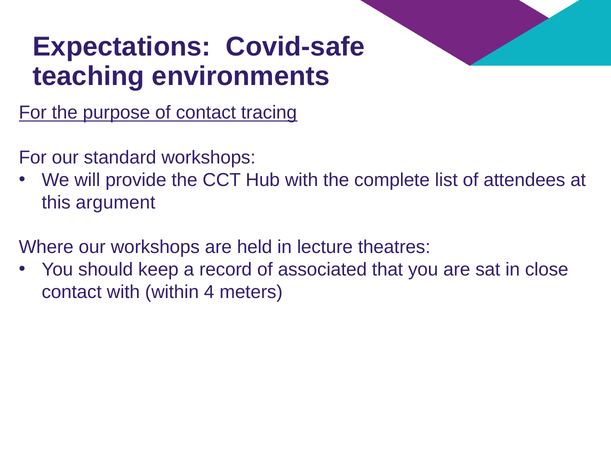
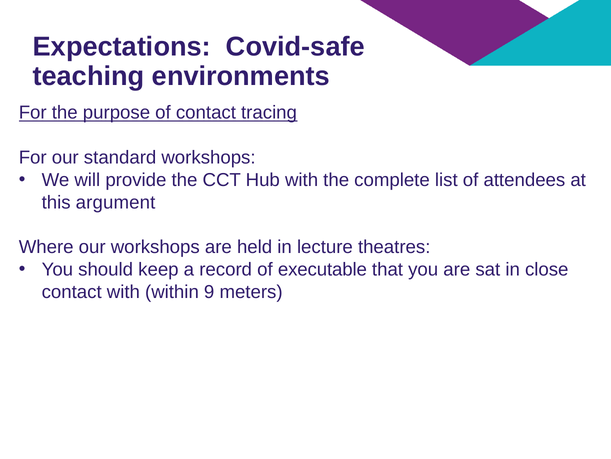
associated: associated -> executable (322, 269)
4: 4 -> 9 (209, 292)
